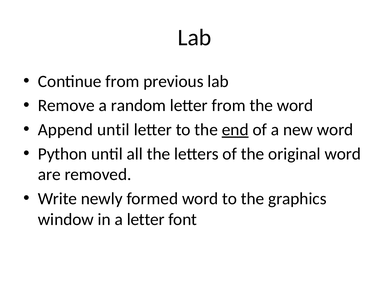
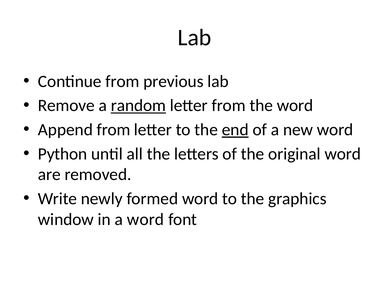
random underline: none -> present (138, 106)
Append until: until -> from (113, 130)
a letter: letter -> word (146, 220)
